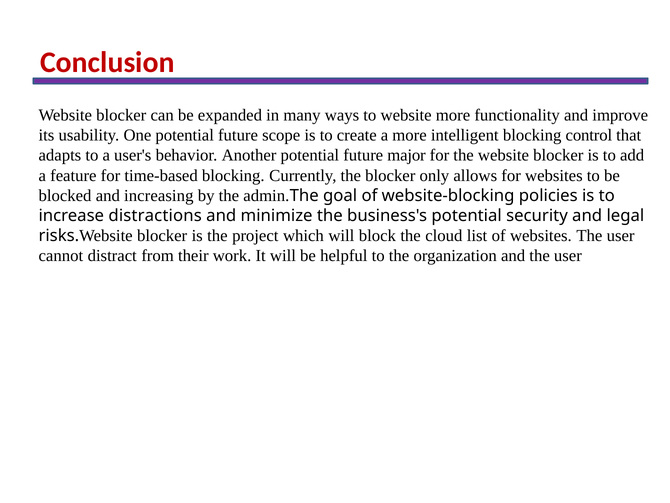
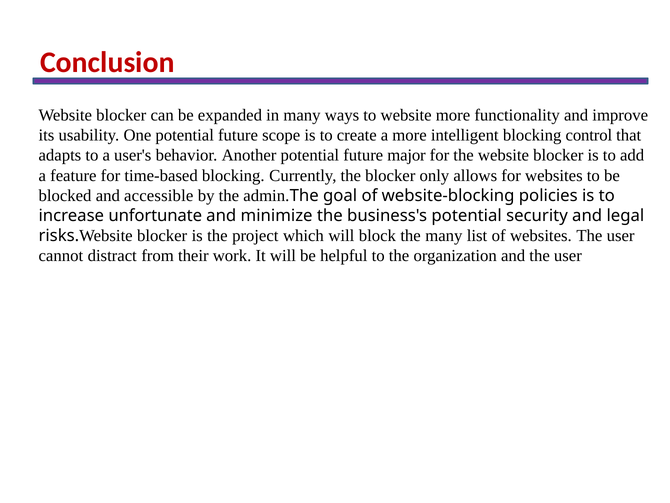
increasing: increasing -> accessible (159, 195)
distractions: distractions -> unfortunate (155, 215)
the cloud: cloud -> many (444, 236)
